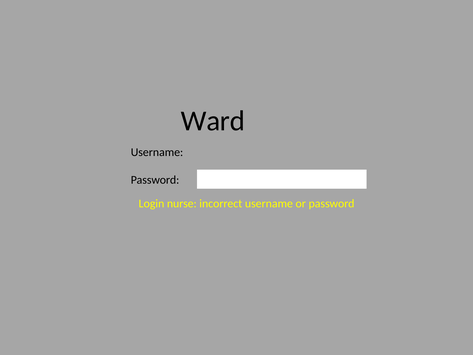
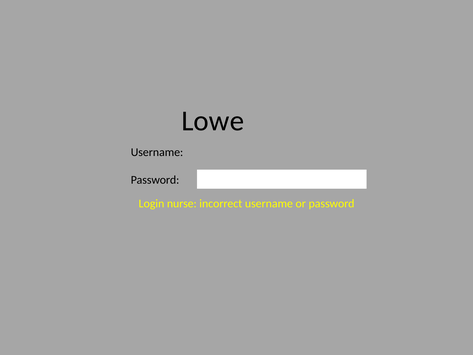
Ward: Ward -> Lowe (213, 121)
